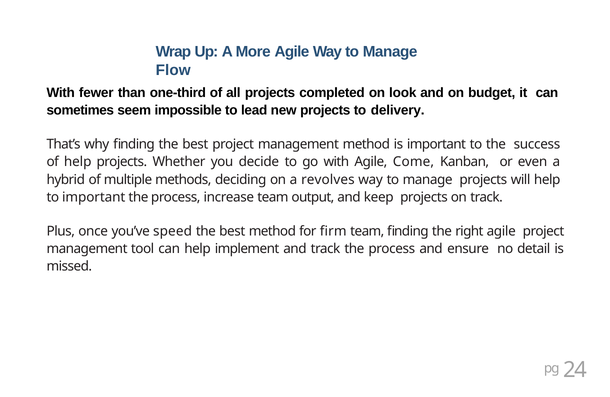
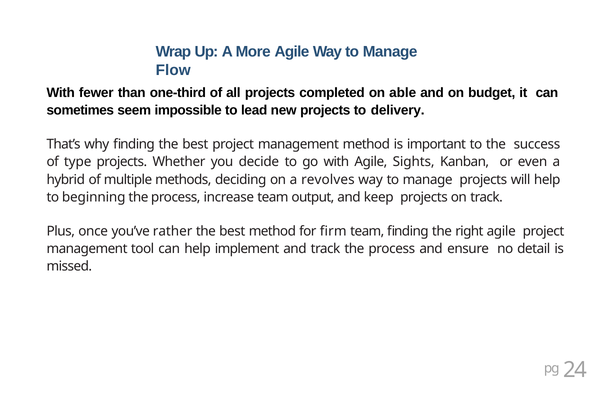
look: look -> able (403, 93)
of help: help -> type (78, 162)
Come: Come -> Sights (414, 162)
to important: important -> beginning (94, 197)
speed: speed -> rather (173, 231)
